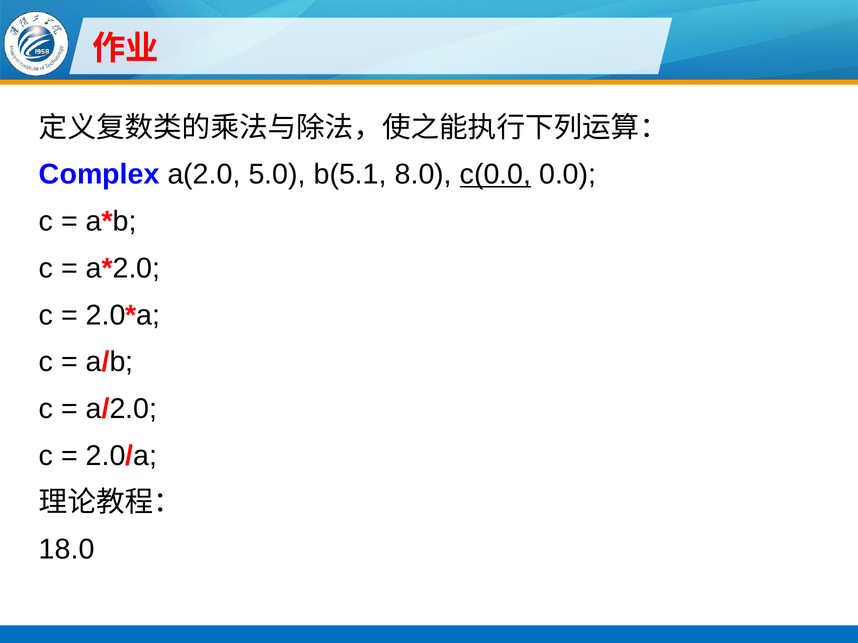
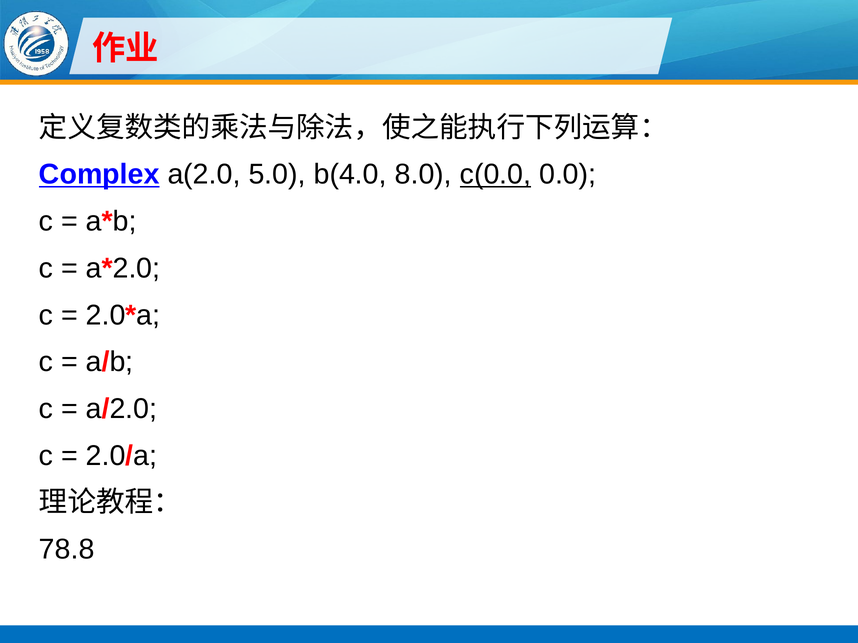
Complex underline: none -> present (99, 175)
b(5.1: b(5.1 -> b(4.0 (350, 175)
18.0: 18.0 -> 78.8 (67, 550)
